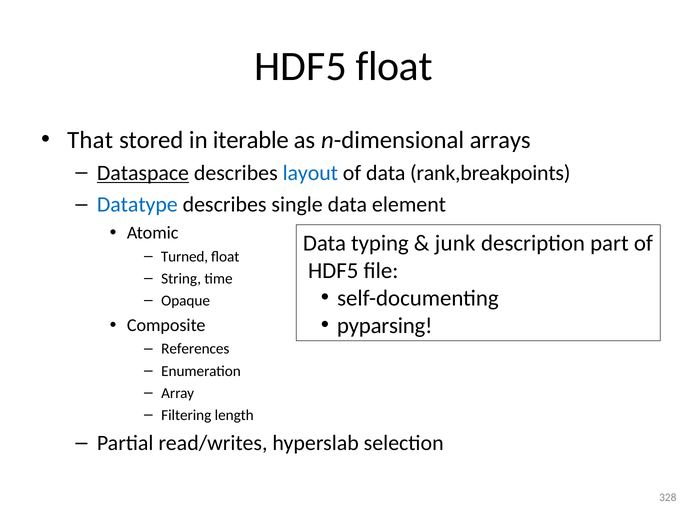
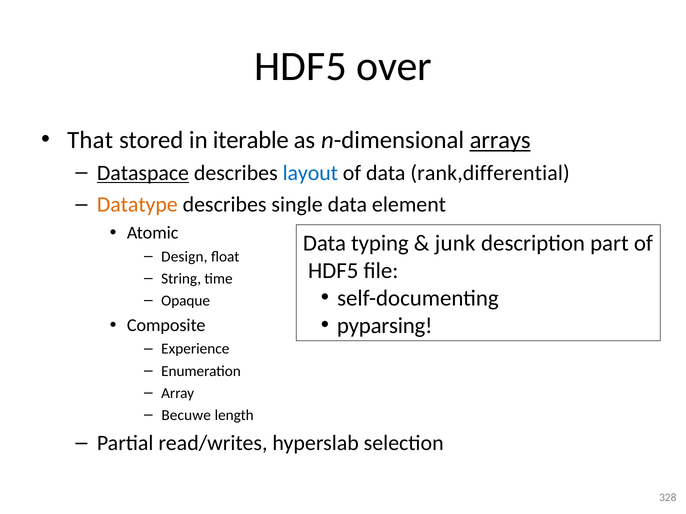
HDF5 float: float -> over (394, 66)
arrays underline: none -> present (500, 140)
rank,breakpoints: rank,breakpoints -> rank,differential (490, 173)
Datatype colour: blue -> orange (137, 205)
Turned: Turned -> Design (184, 257)
References: References -> Experience (195, 349)
Filtering: Filtering -> Becuwe (186, 416)
